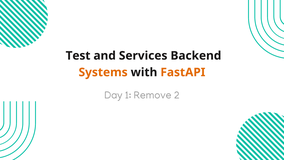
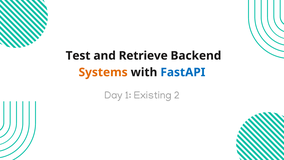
Services: Services -> Retrieve (143, 56)
FastAPI colour: orange -> blue (183, 72)
Remove: Remove -> Existing (153, 95)
